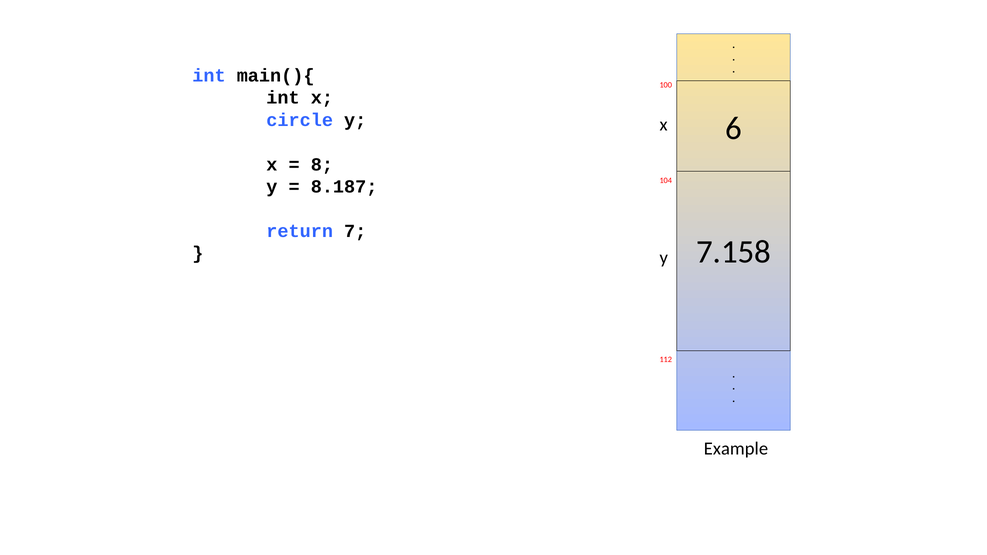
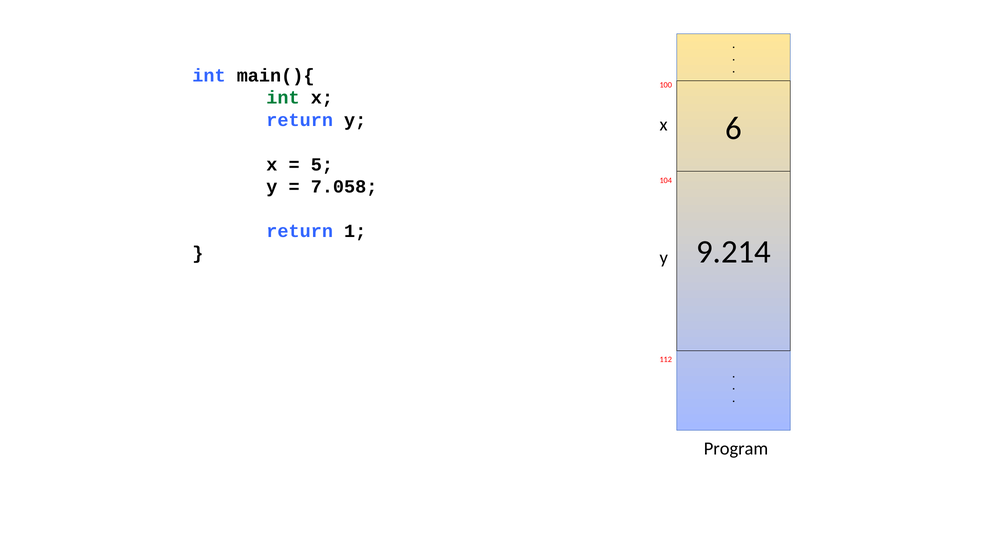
int colour: black -> green (283, 98)
circle: circle -> return (300, 120)
8: 8 -> 5 (322, 164)
8.187: 8.187 -> 7.058 (344, 187)
7: 7 -> 1 (355, 231)
7.158: 7.158 -> 9.214 (734, 252)
Example: Example -> Program (736, 449)
